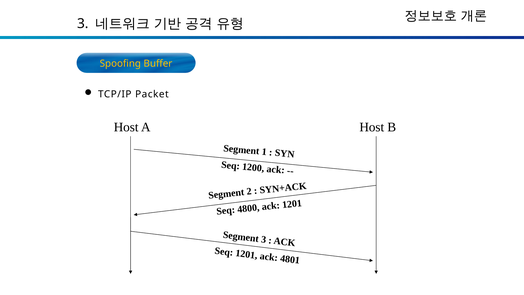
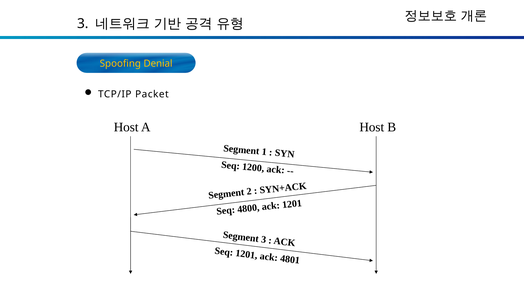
Buffer: Buffer -> Denial (158, 63)
